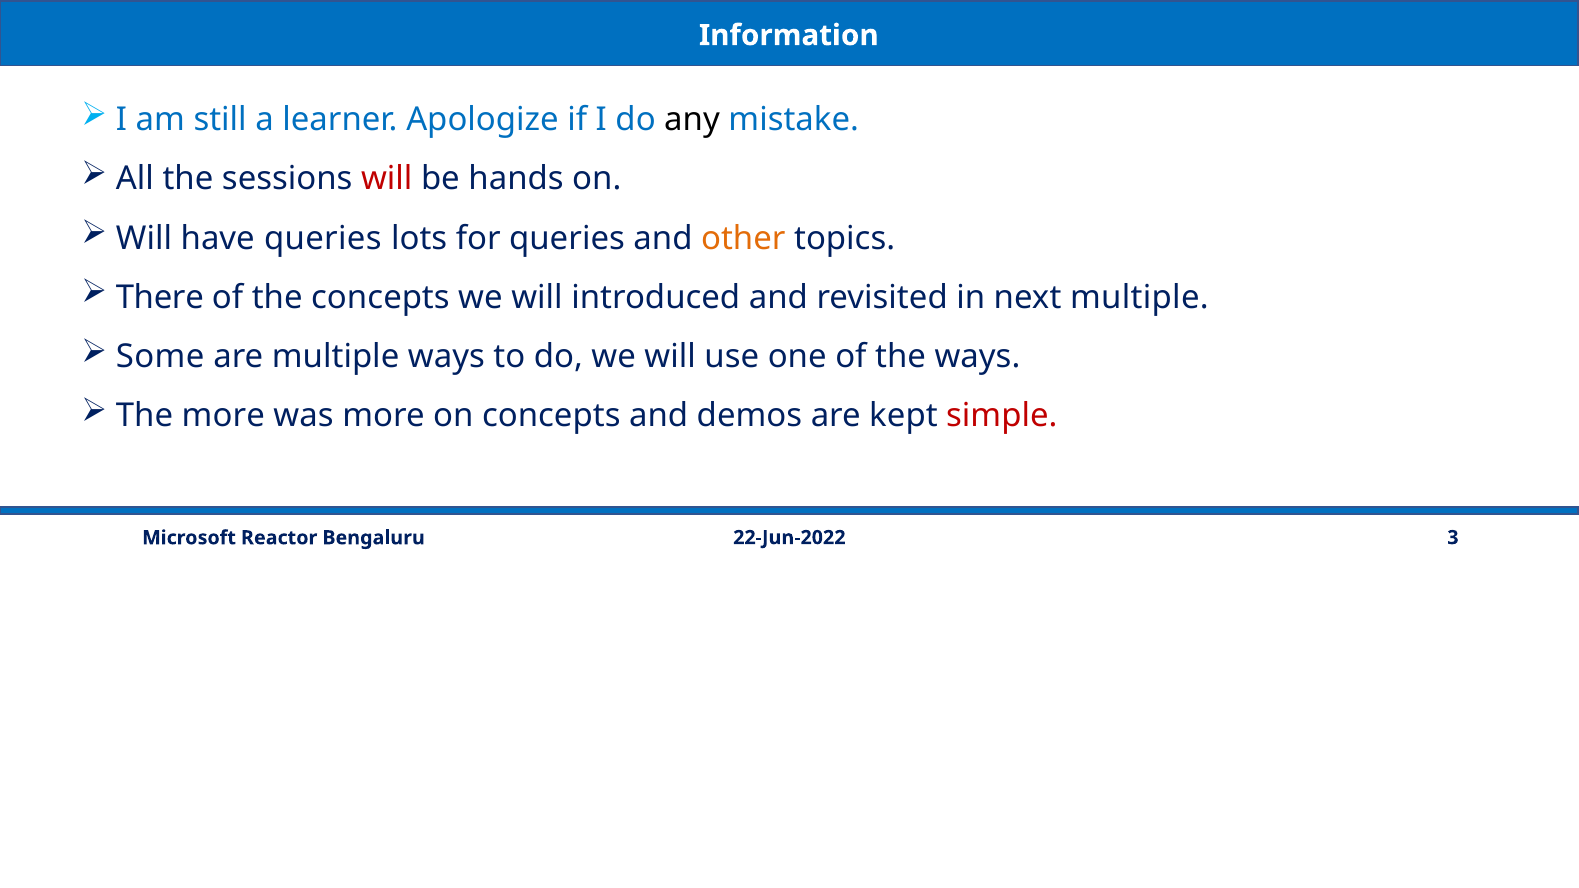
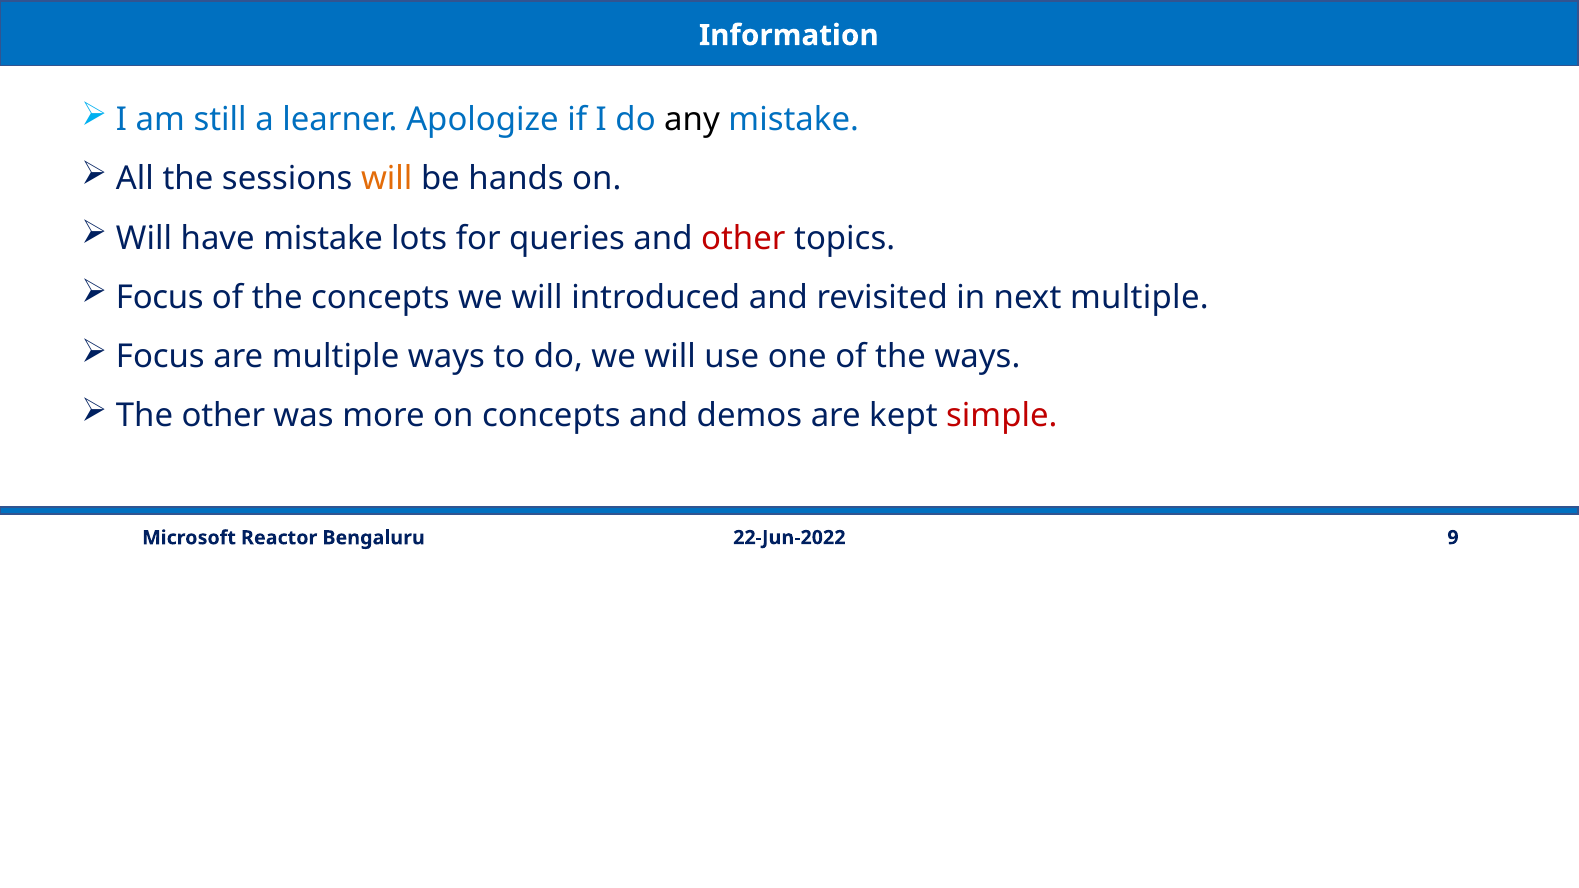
will colour: red -> orange (387, 179)
have queries: queries -> mistake (323, 238)
other colour: orange -> red (743, 238)
There: There -> Focus (160, 297)
Some: Some -> Focus (160, 357)
The more: more -> other (223, 416)
3: 3 -> 9 (1453, 538)
